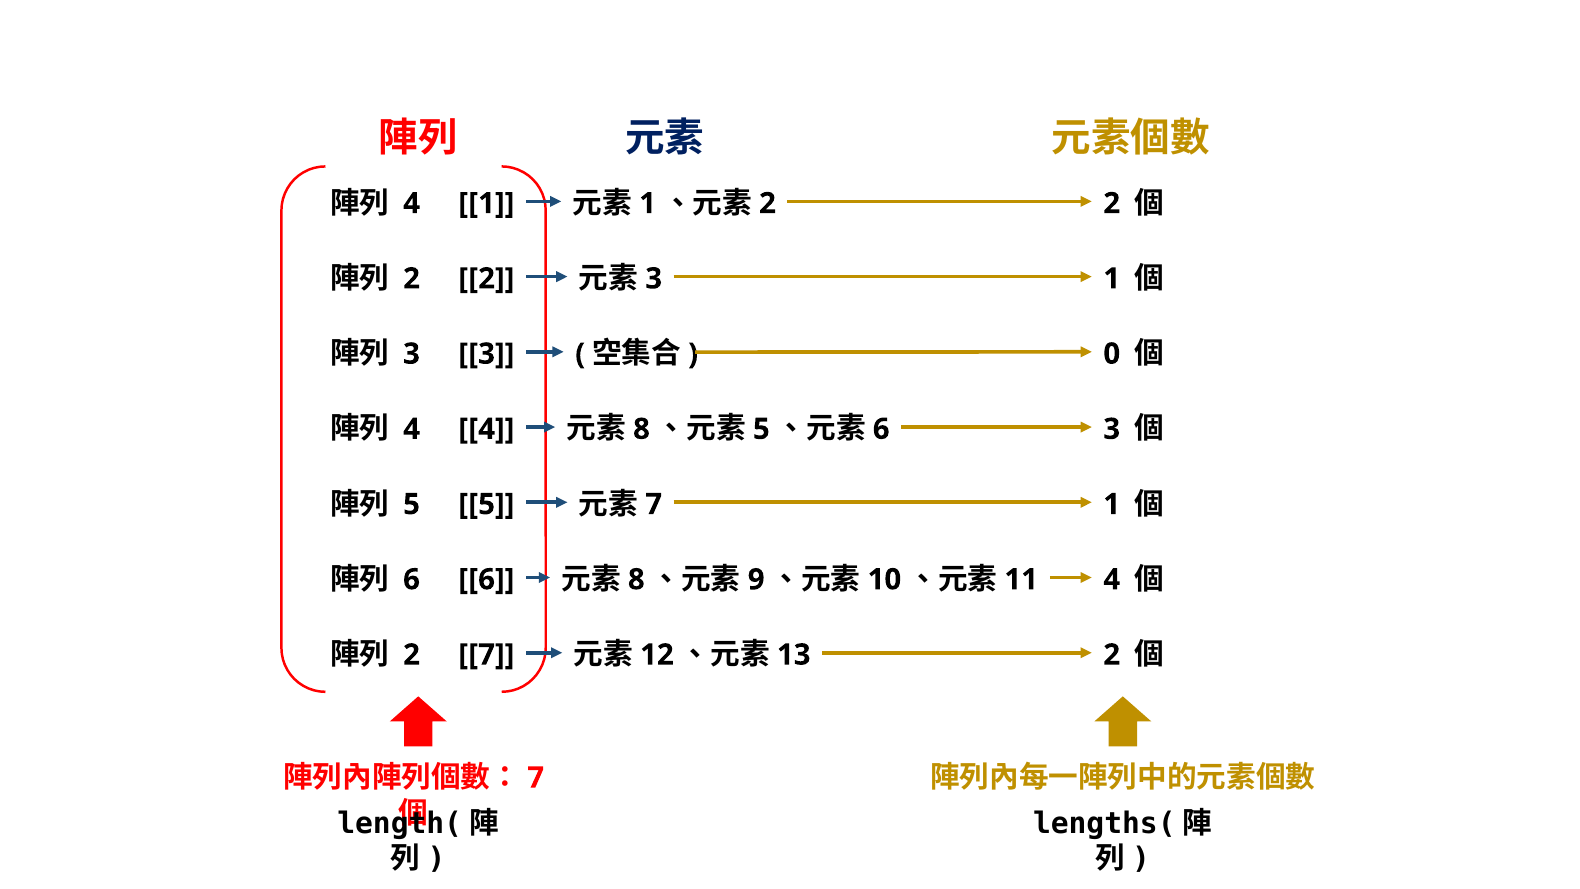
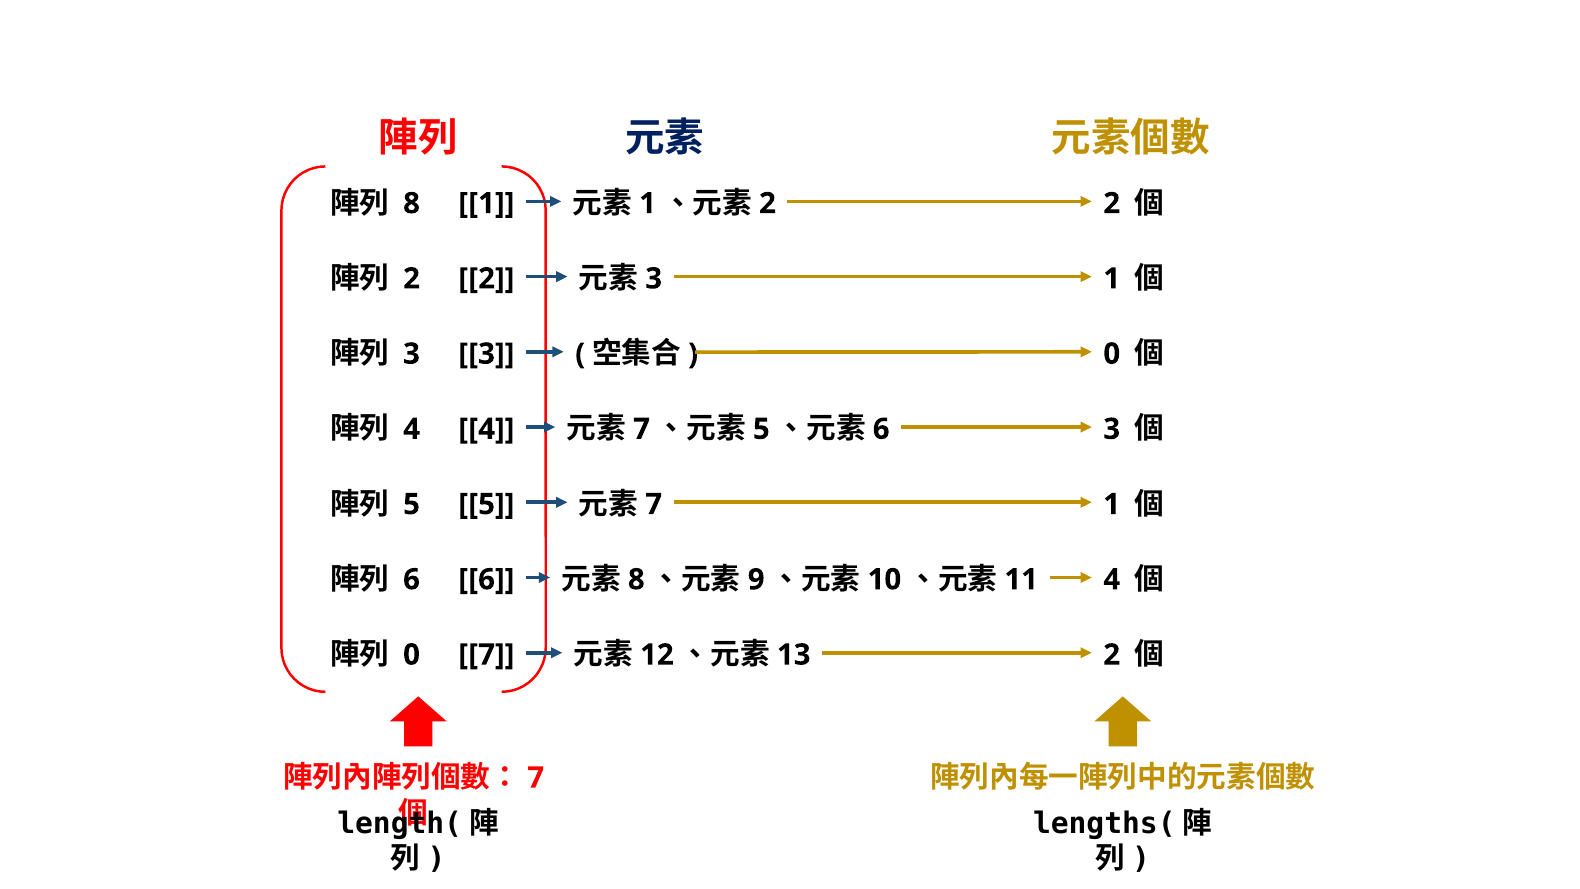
4: 4 -> 8 (412, 203)
8: 8 -> 7 (642, 429)
2: 2 -> 0 (412, 655)
